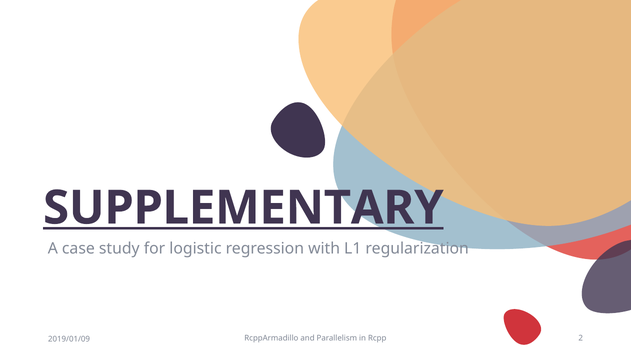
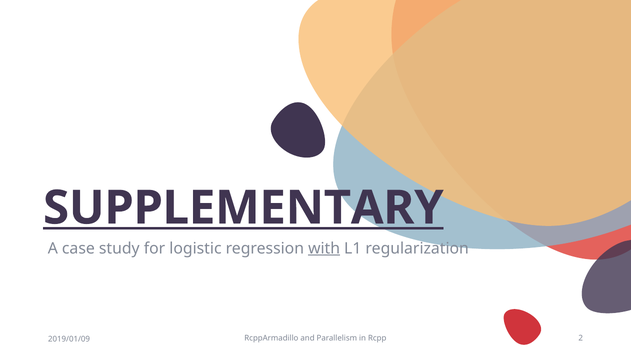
with underline: none -> present (324, 248)
